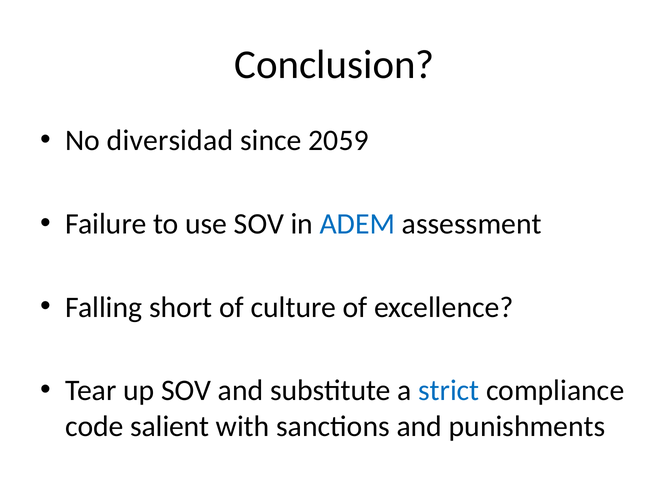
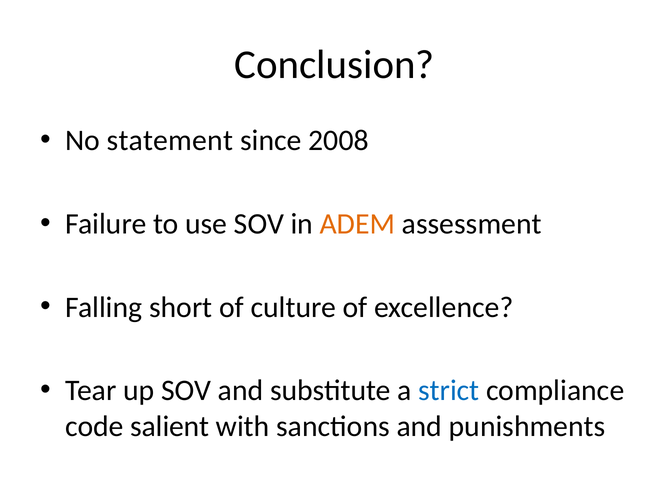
diversidad: diversidad -> statement (170, 140)
2059: 2059 -> 2008 (338, 140)
ADEM colour: blue -> orange (357, 224)
